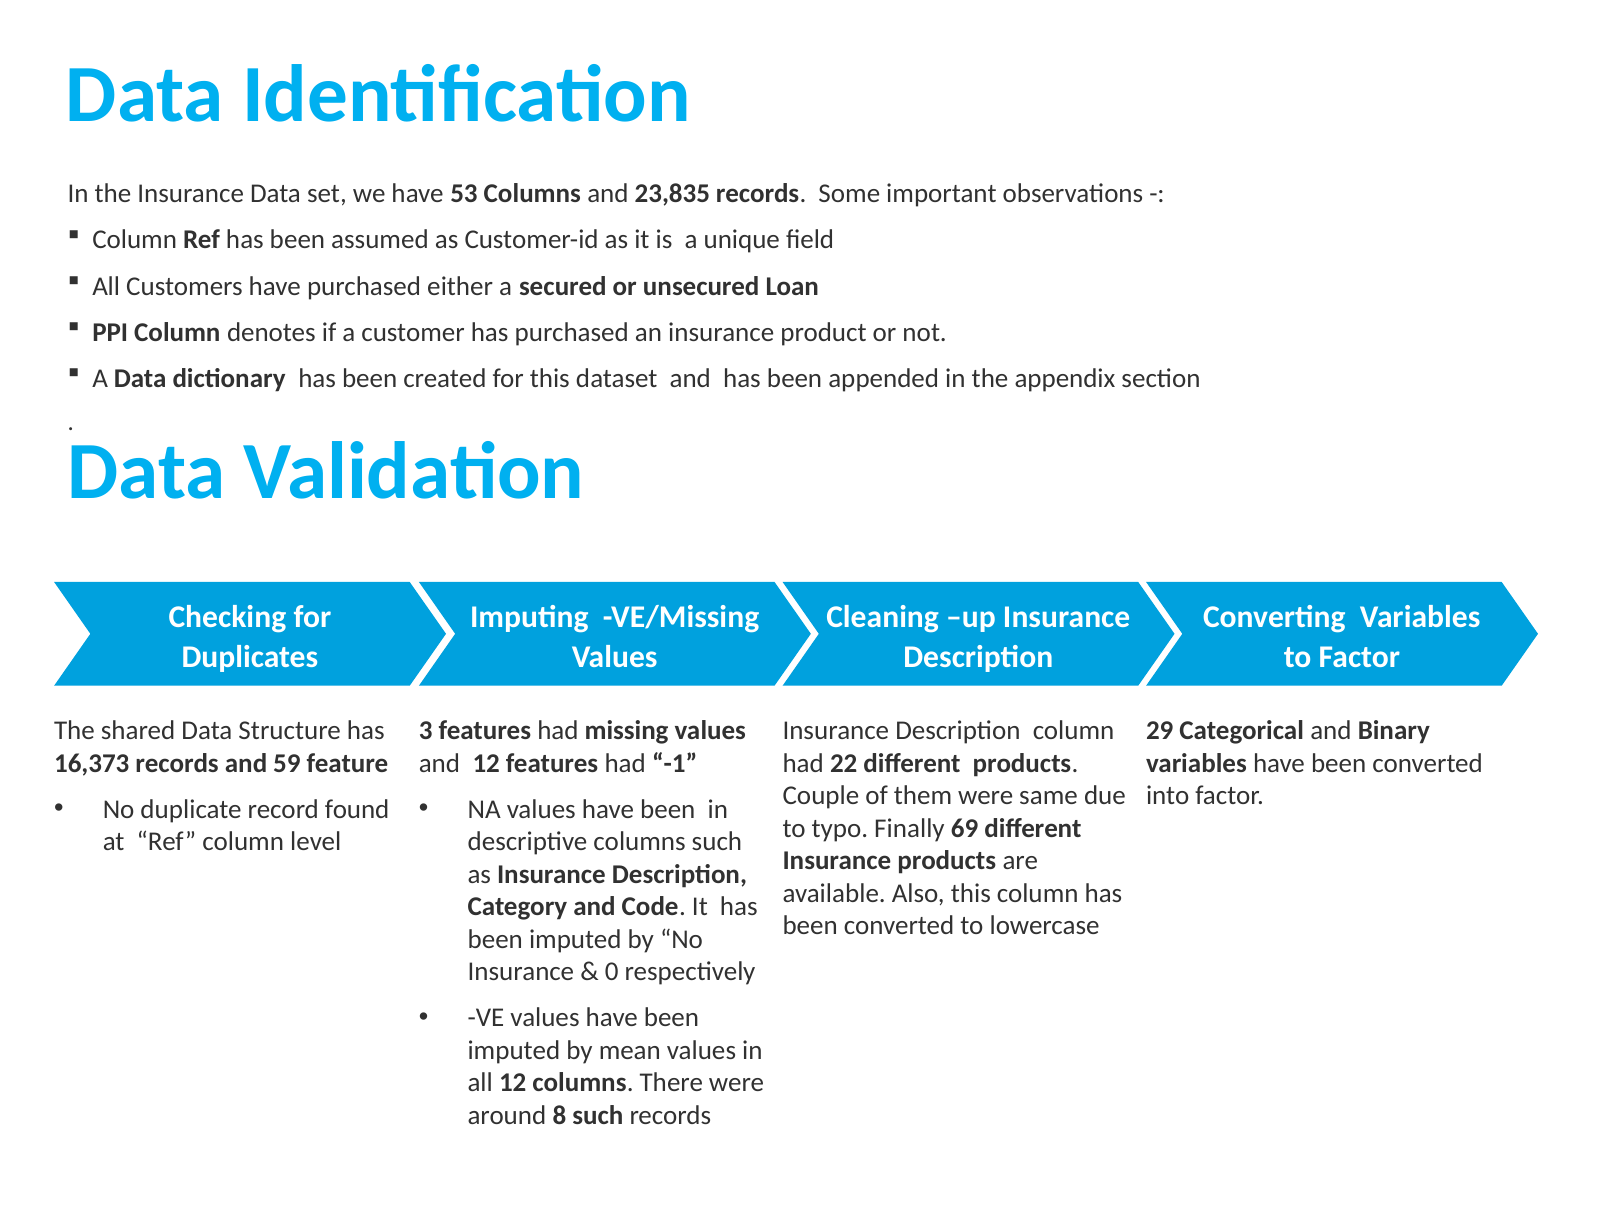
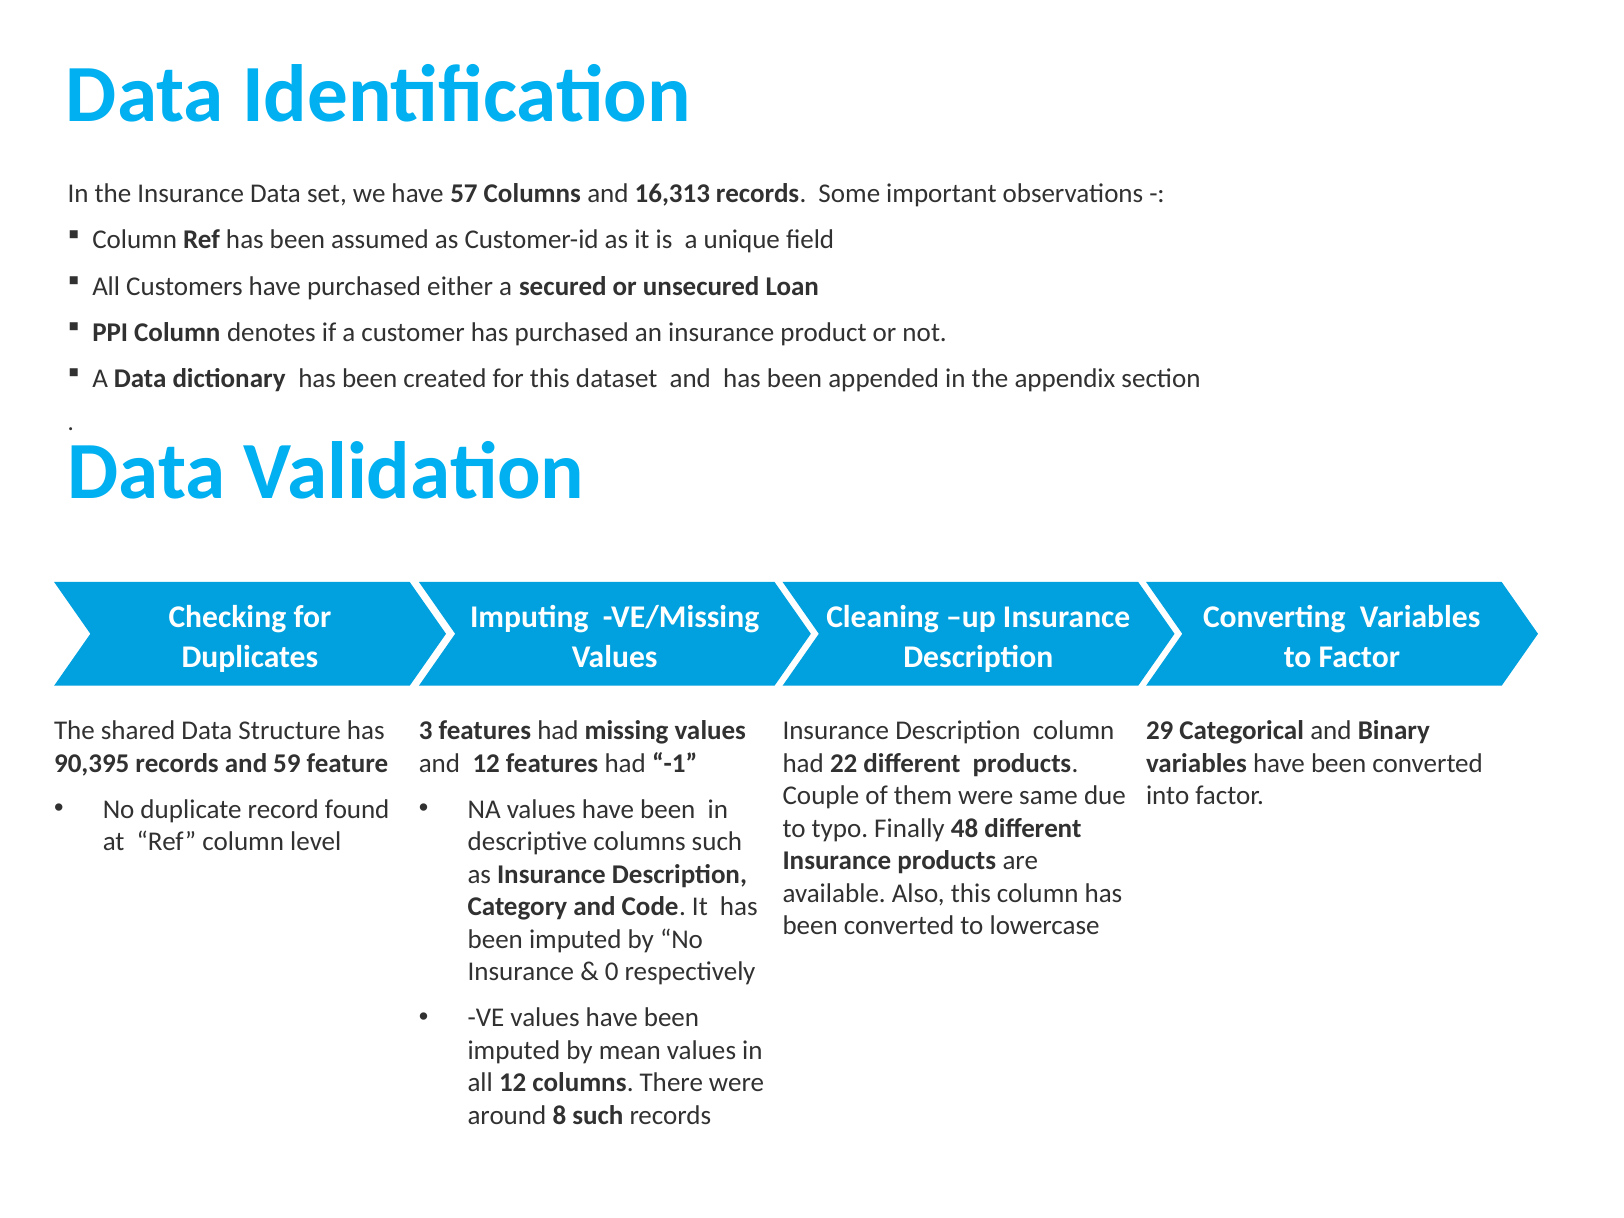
53: 53 -> 57 (464, 194)
23,835: 23,835 -> 16,313 (672, 194)
16,373: 16,373 -> 90,395 (92, 763)
69: 69 -> 48 (965, 828)
